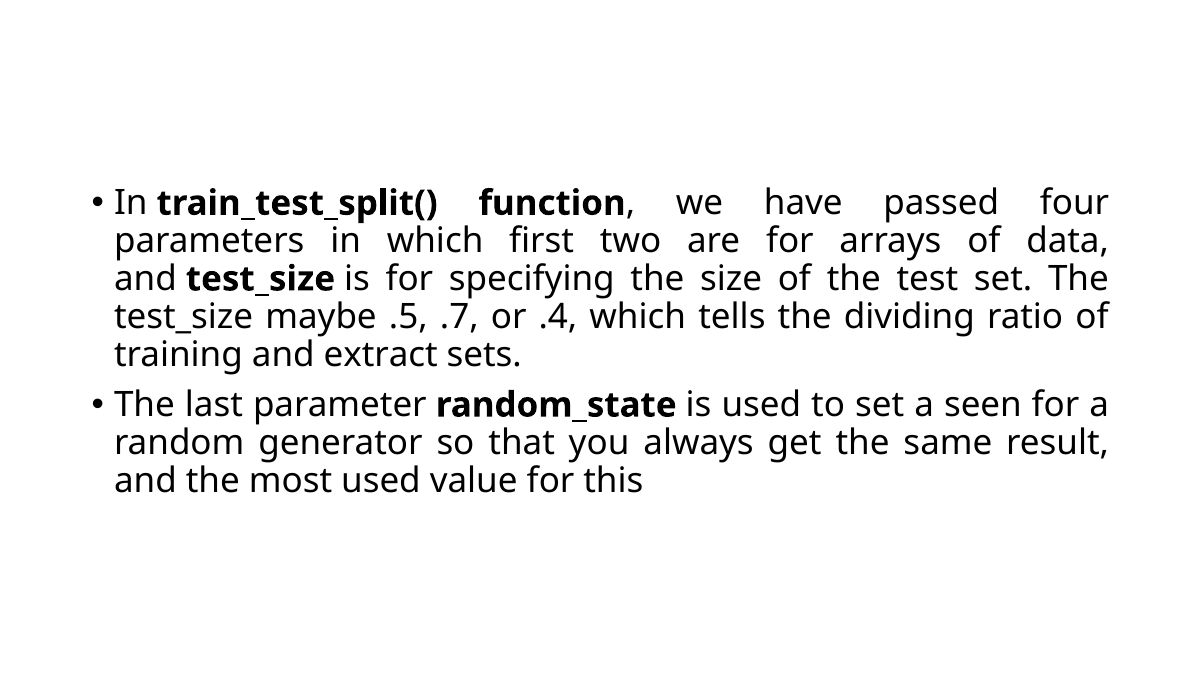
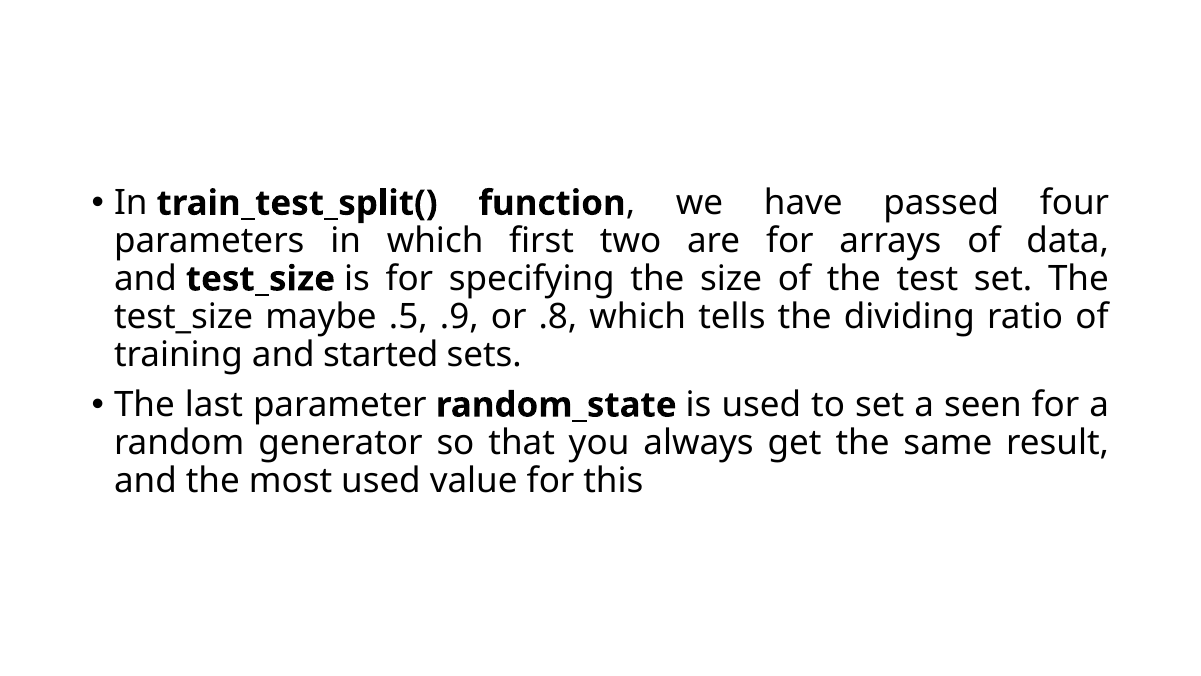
.7: .7 -> .9 (459, 317)
.4: .4 -> .8 (558, 317)
extract: extract -> started (381, 354)
